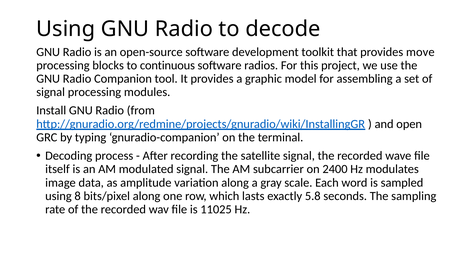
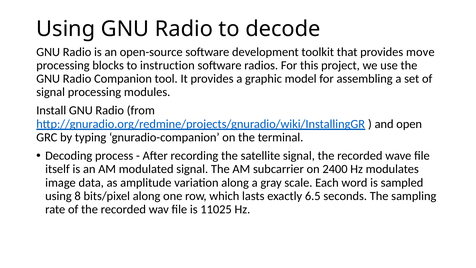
continuous: continuous -> instruction (167, 65)
5.8: 5.8 -> 6.5 (313, 196)
